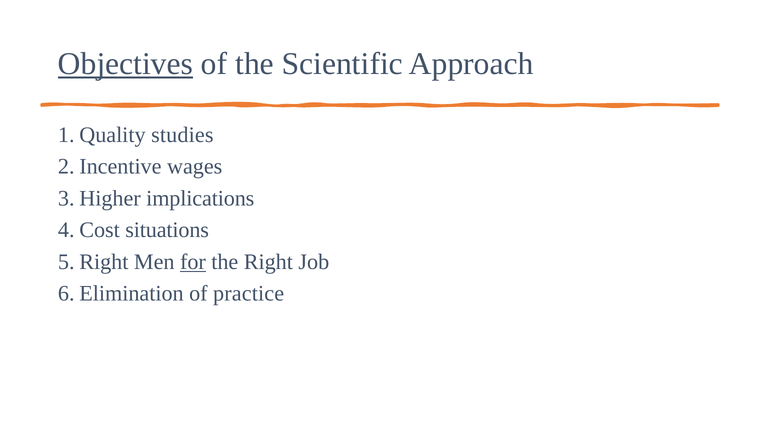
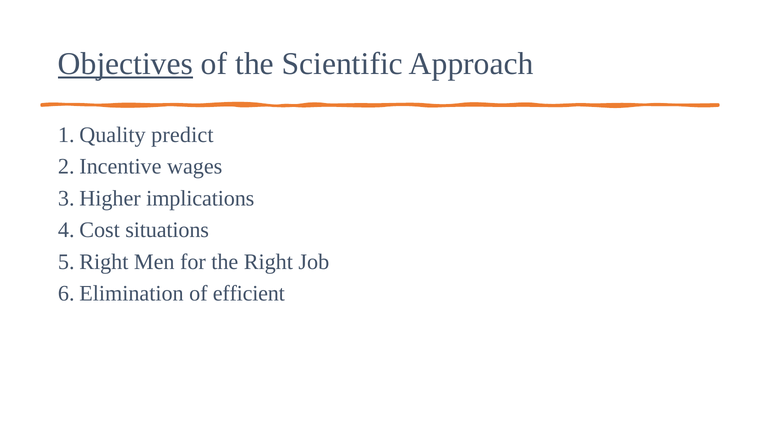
studies: studies -> predict (182, 135)
for underline: present -> none (193, 262)
practice: practice -> efficient (249, 294)
